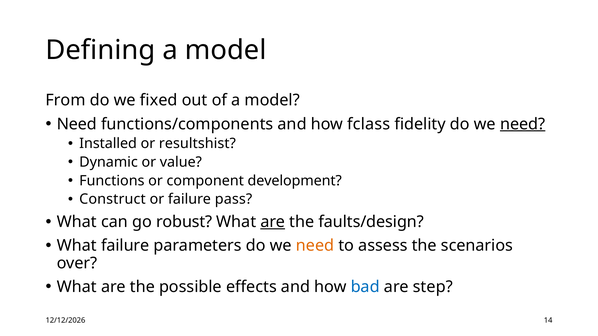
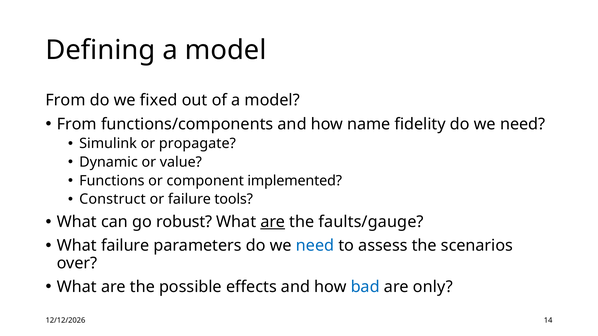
Need: Need -> From (77, 124)
fclass: fclass -> name (369, 124)
need underline: present -> none (523, 124)
Installed: Installed -> Simulink (108, 144)
resultshist: resultshist -> propagate (197, 144)
development: development -> implemented (295, 181)
pass: pass -> tools (234, 199)
faults/design: faults/design -> faults/gauge (371, 222)
need colour: orange -> blue (315, 246)
step: step -> only (433, 287)
